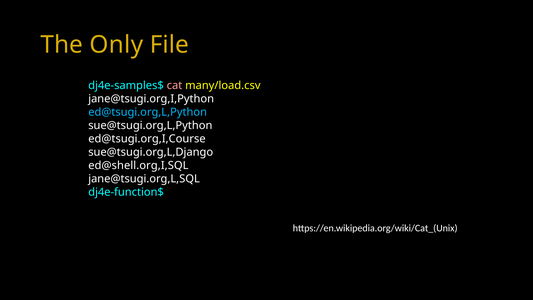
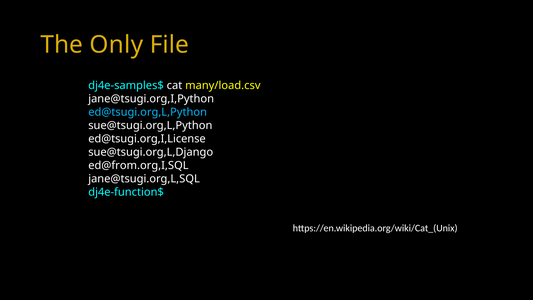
cat colour: pink -> white (175, 85)
ed@tsugi.org,I,Course: ed@tsugi.org,I,Course -> ed@tsugi.org,I,License (147, 139)
ed@shell.org,I,SQL: ed@shell.org,I,SQL -> ed@from.org,I,SQL (138, 165)
